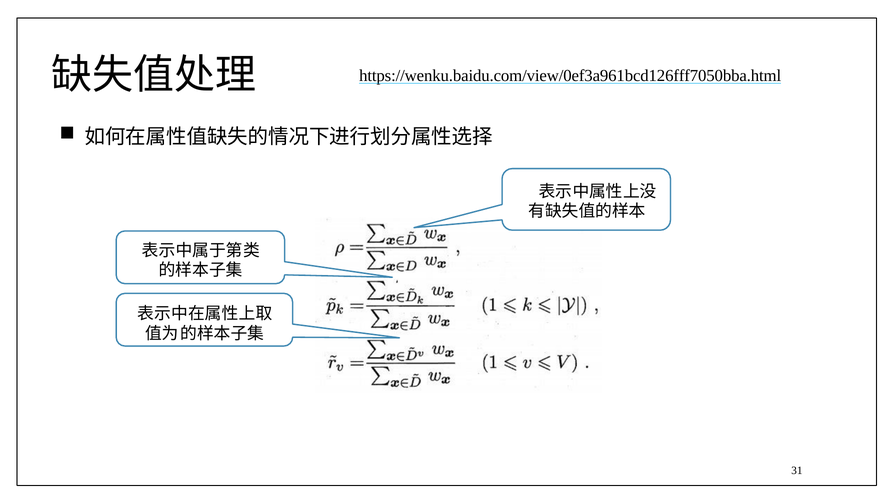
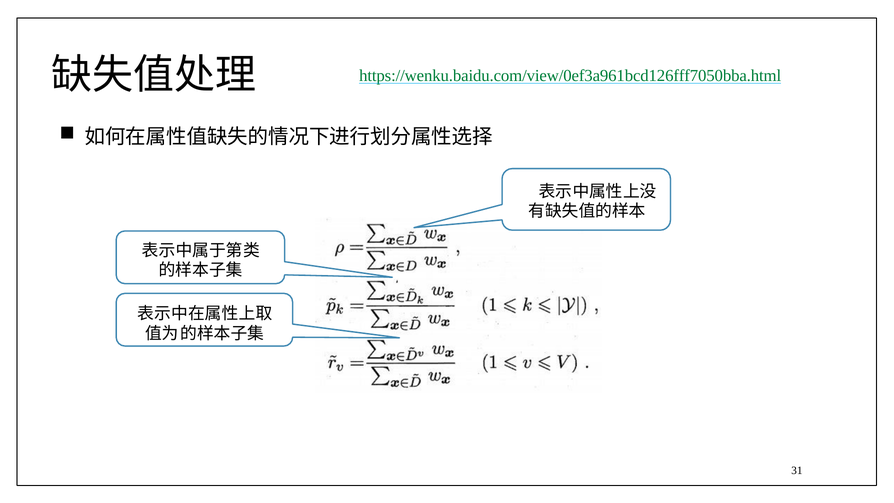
https://wenku.baidu.com/view/0ef3a961bcd126fff7050bba.html colour: black -> green (570, 76)
